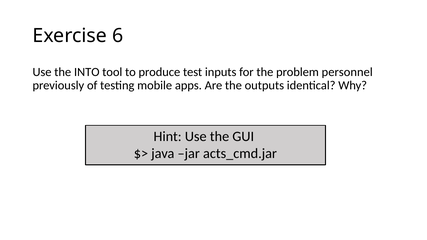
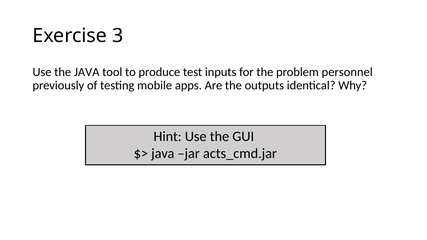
6: 6 -> 3 (118, 36)
the INTO: INTO -> JAVA (87, 72)
